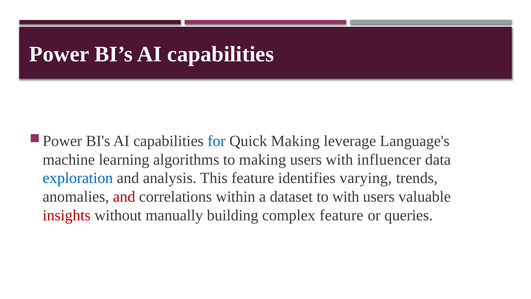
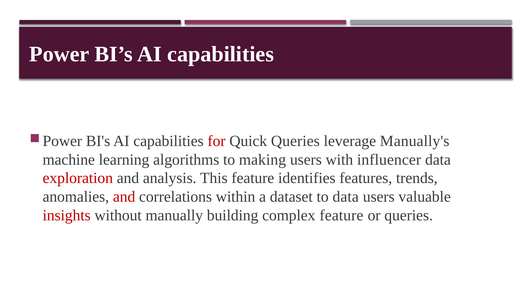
for colour: blue -> red (217, 141)
Quick Making: Making -> Queries (295, 141)
Language's: Language's -> Manually's (415, 141)
exploration colour: blue -> red (78, 178)
varying: varying -> features (366, 178)
to with: with -> data (346, 197)
